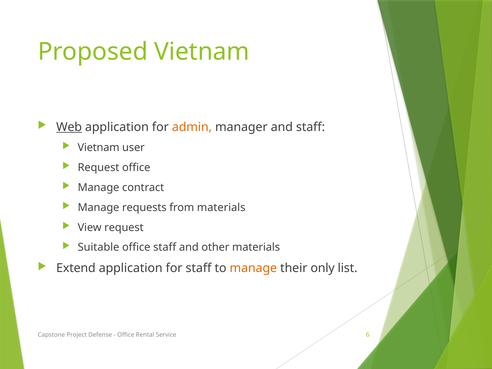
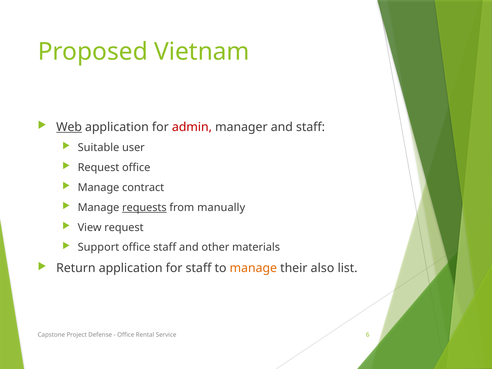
admin colour: orange -> red (192, 127)
Vietnam: Vietnam -> Suitable (98, 148)
requests underline: none -> present (144, 207)
from materials: materials -> manually (221, 207)
Suitable: Suitable -> Support (98, 247)
Extend: Extend -> Return (76, 268)
only: only -> also (322, 268)
